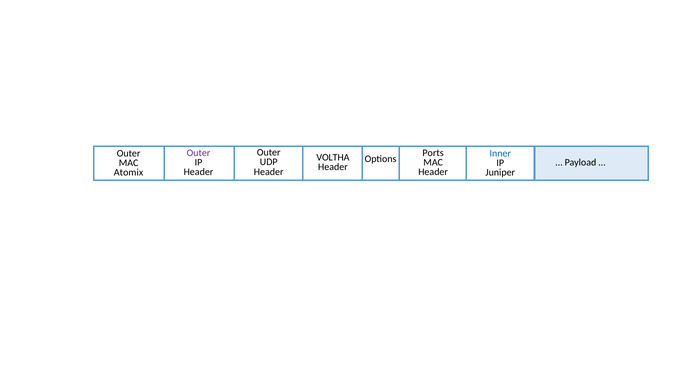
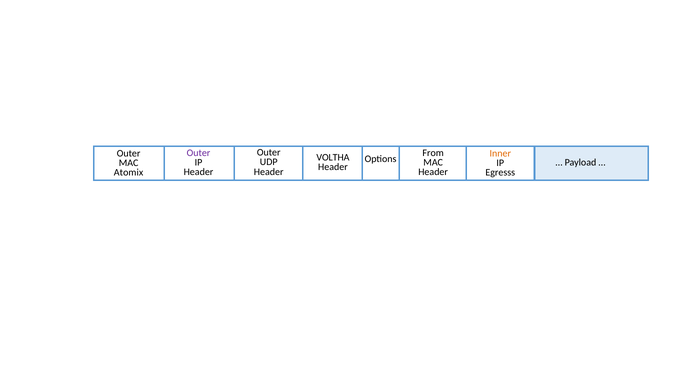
Ports: Ports -> From (433, 153)
Inner colour: blue -> orange (500, 154)
Juniper: Juniper -> Egresss (500, 173)
